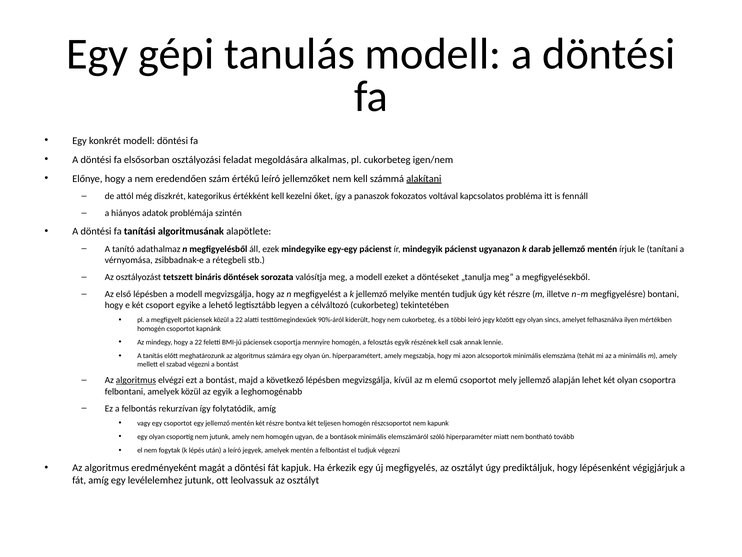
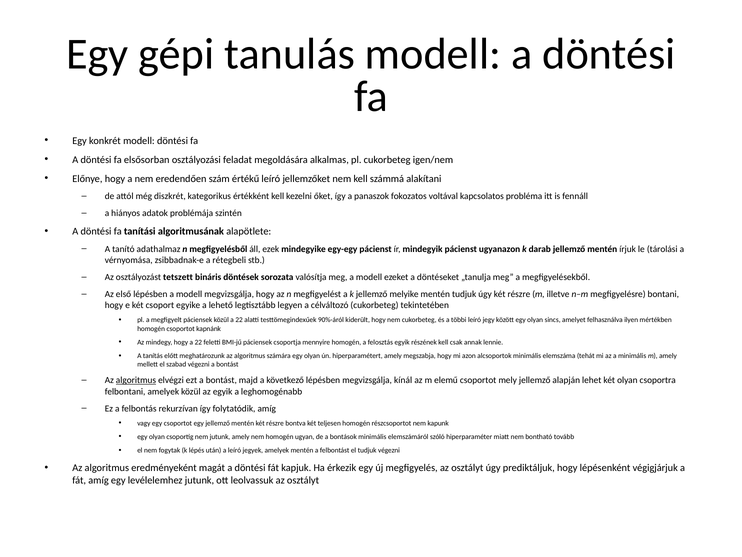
alakítani underline: present -> none (424, 178)
tanítani: tanítani -> tárolási (662, 249)
kívül: kívül -> kínál (403, 380)
